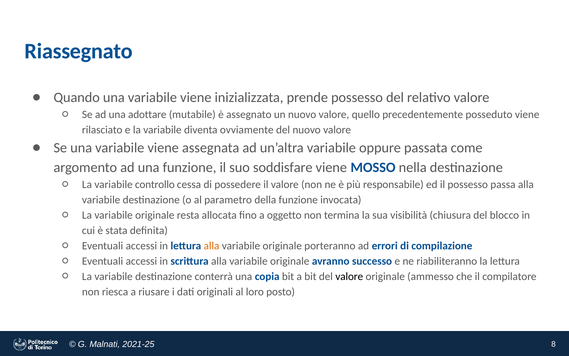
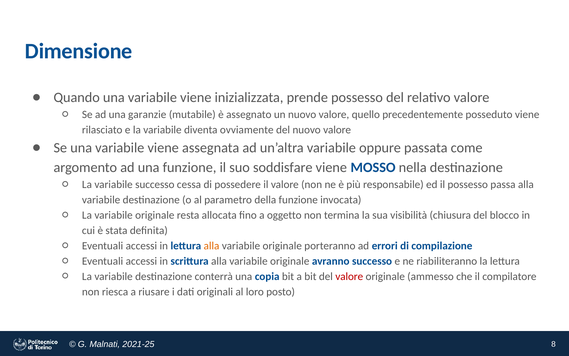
Riassegnato: Riassegnato -> Dimensione (79, 51)
adottare: adottare -> garanzie (147, 114)
variabile controllo: controllo -> successo (155, 184)
valore colour: black -> red (349, 276)
